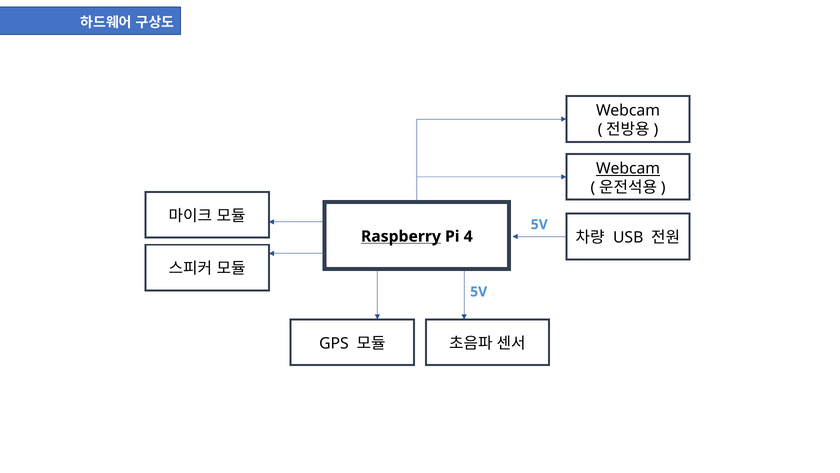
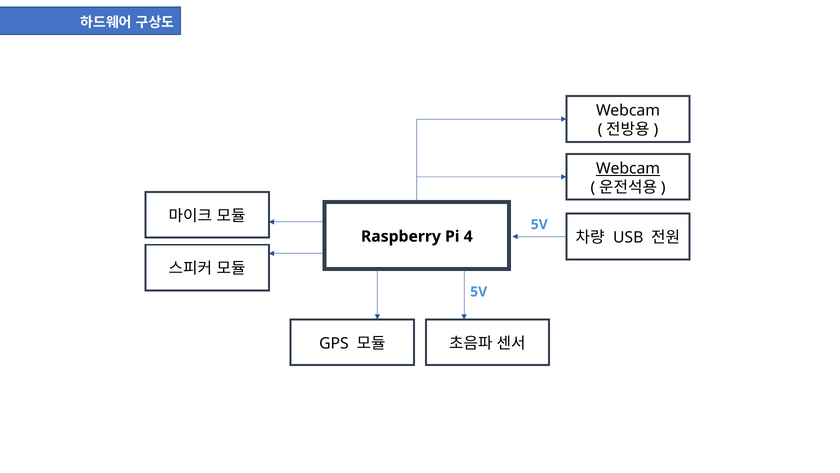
Raspberry underline: present -> none (401, 236)
